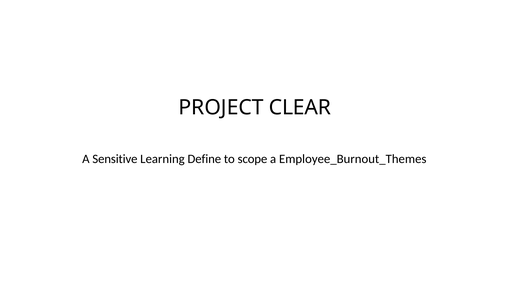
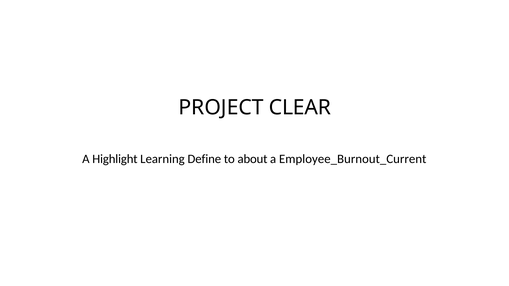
Sensitive: Sensitive -> Highlight (115, 159)
scope: scope -> about (252, 159)
Employee_Burnout_Themes: Employee_Burnout_Themes -> Employee_Burnout_Current (353, 159)
